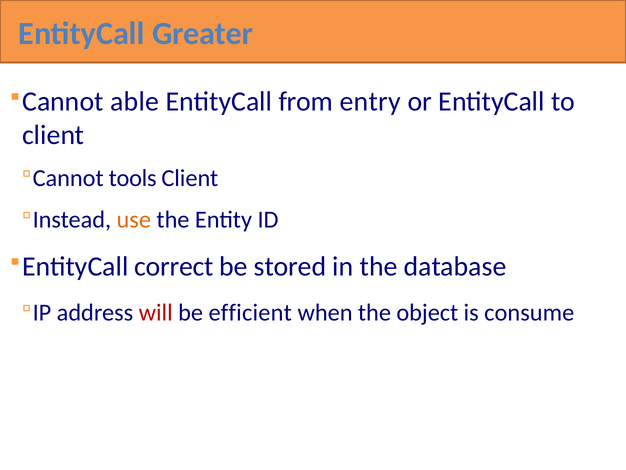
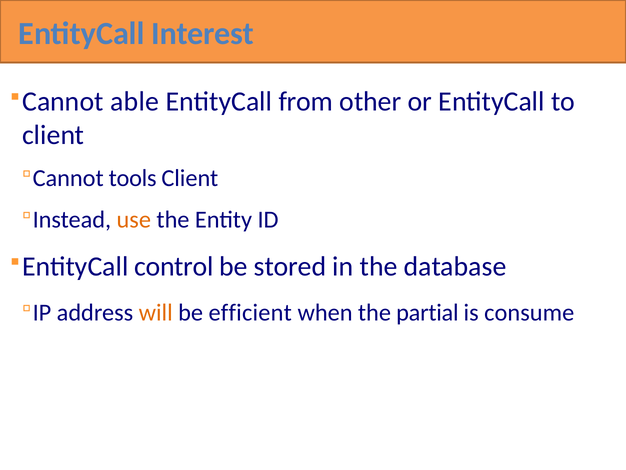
Greater: Greater -> Interest (203, 34)
entry: entry -> other (370, 101)
correct: correct -> control (174, 266)
will colour: red -> orange (156, 312)
object: object -> partial (427, 312)
